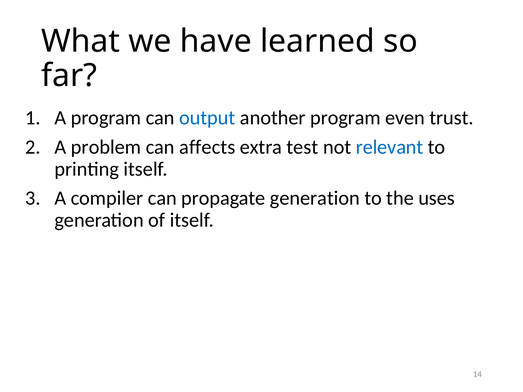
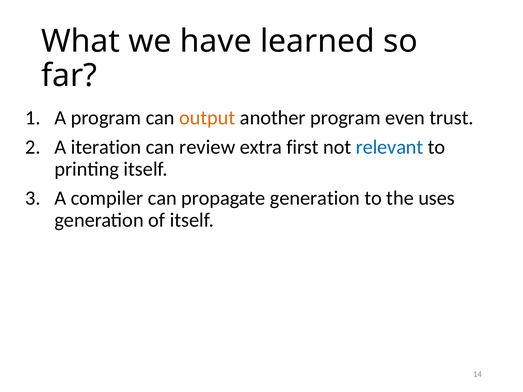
output colour: blue -> orange (207, 118)
problem: problem -> iteration (106, 147)
affects: affects -> review (207, 147)
test: test -> first (302, 147)
